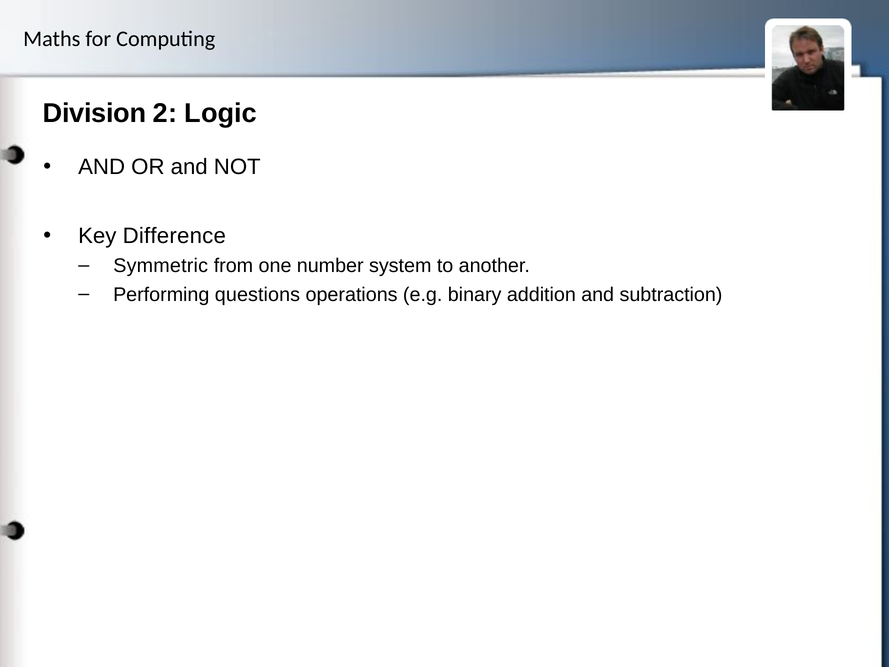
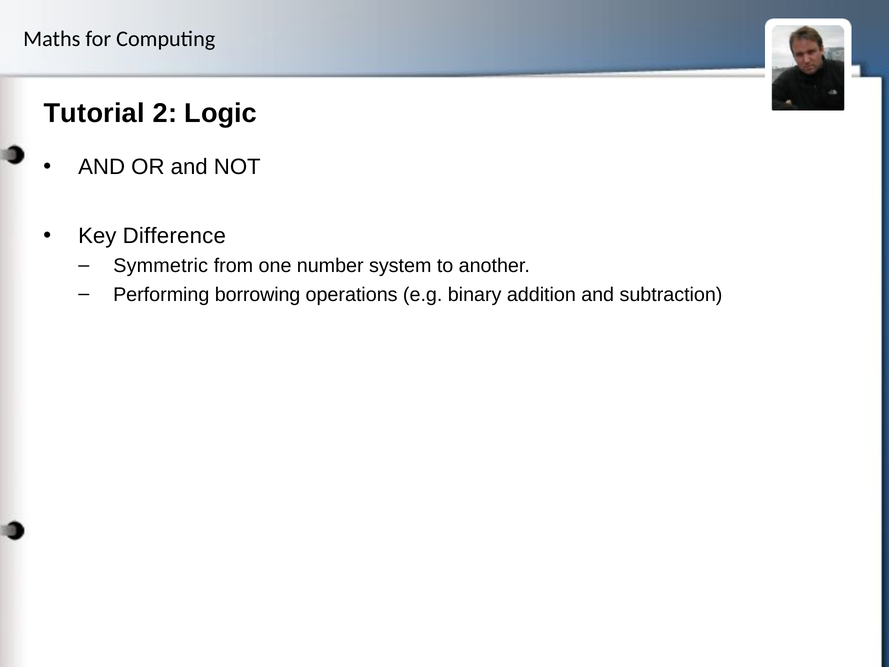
Division: Division -> Tutorial (94, 113)
questions: questions -> borrowing (258, 294)
